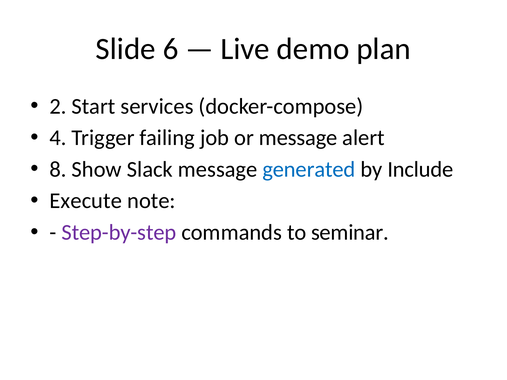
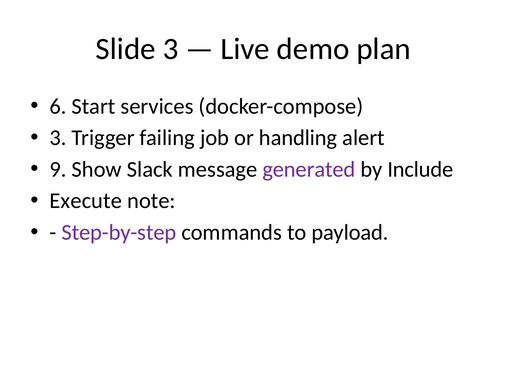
Slide 6: 6 -> 3 (171, 49)
2: 2 -> 6 (58, 106)
4: 4 -> 3 (58, 138)
or message: message -> handling (298, 138)
8: 8 -> 9 (58, 169)
generated colour: blue -> purple (309, 169)
seminar: seminar -> payload (350, 233)
